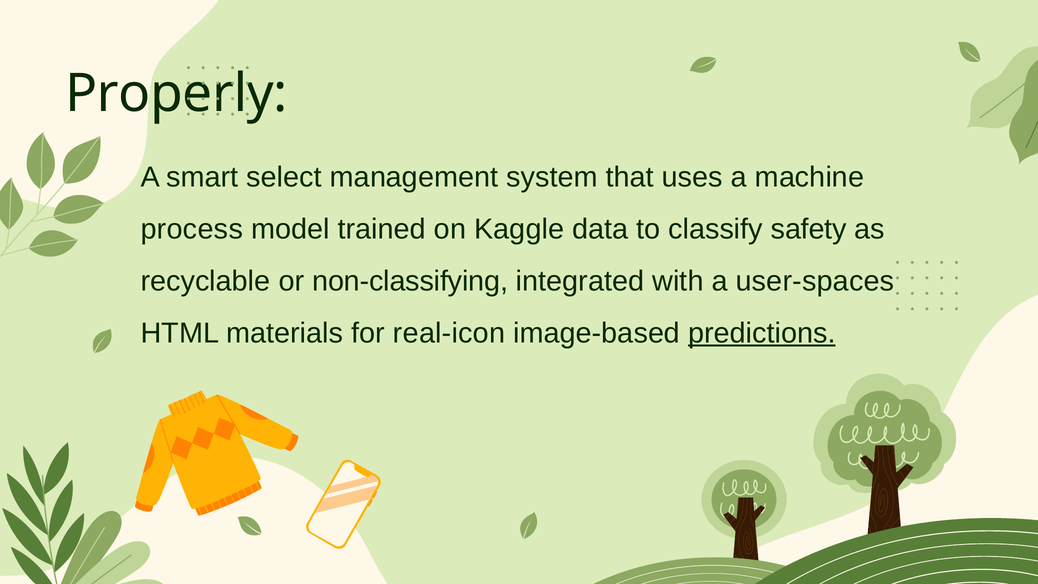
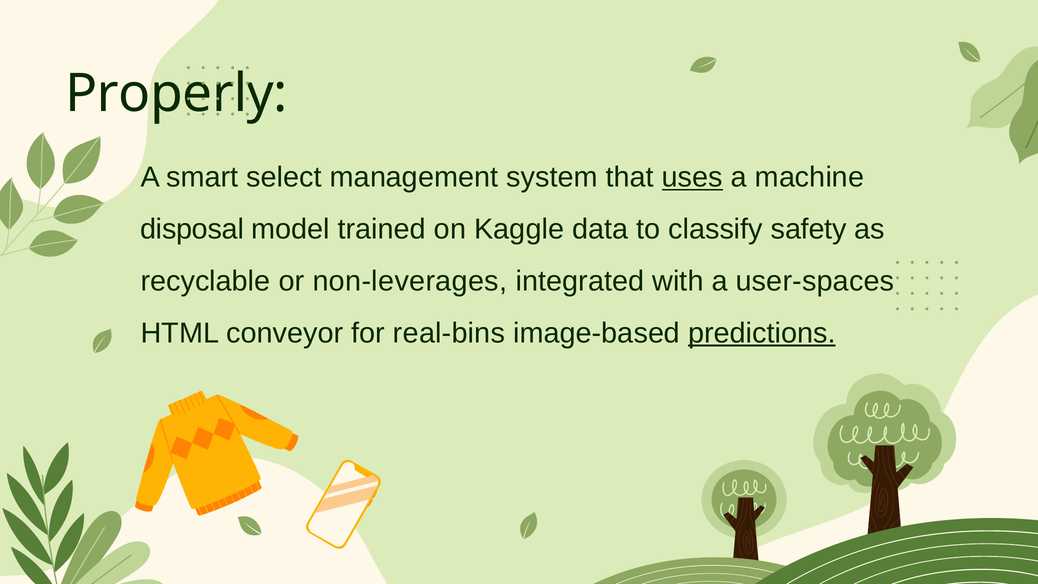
uses underline: none -> present (692, 177)
process: process -> disposal (192, 229)
non-classifying: non-classifying -> non-leverages (410, 281)
materials: materials -> conveyor (285, 333)
real-icon: real-icon -> real-bins (449, 333)
